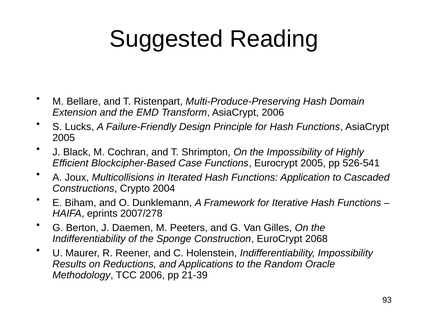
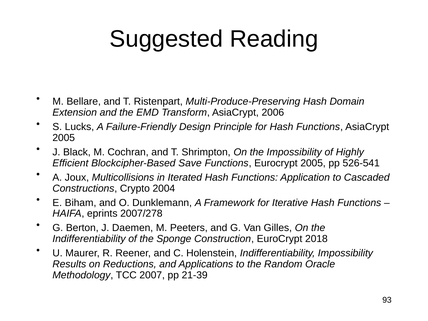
Case: Case -> Save (190, 163)
2068: 2068 -> 2018 (316, 239)
TCC 2006: 2006 -> 2007 (152, 275)
